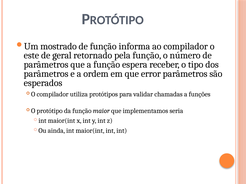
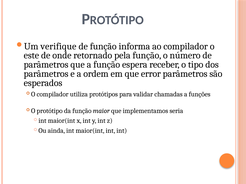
mostrado: mostrado -> verifique (58, 46)
geral: geral -> onde (62, 56)
